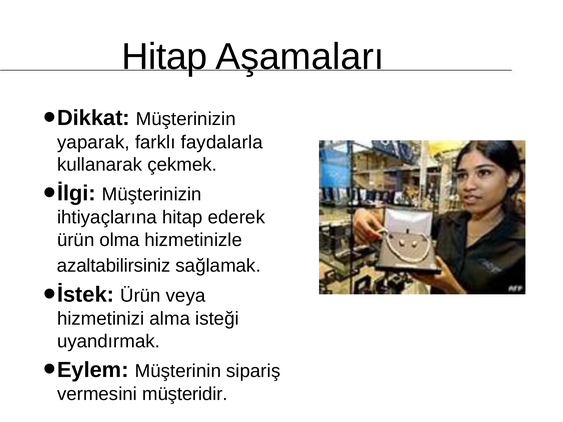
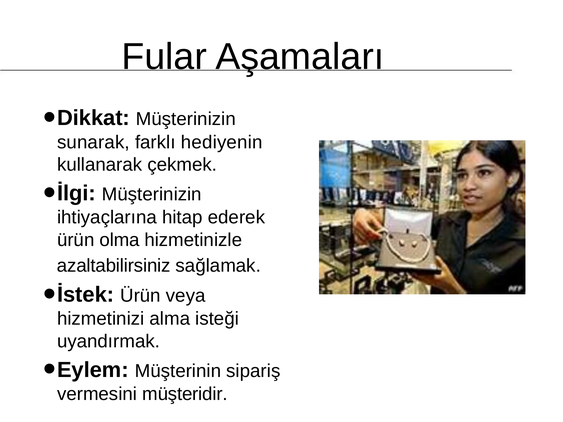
Hitap: Hitap -> Fular (164, 57)
yaparak: yaparak -> sunarak (93, 142)
faydalarla: faydalarla -> hediyenin (222, 142)
